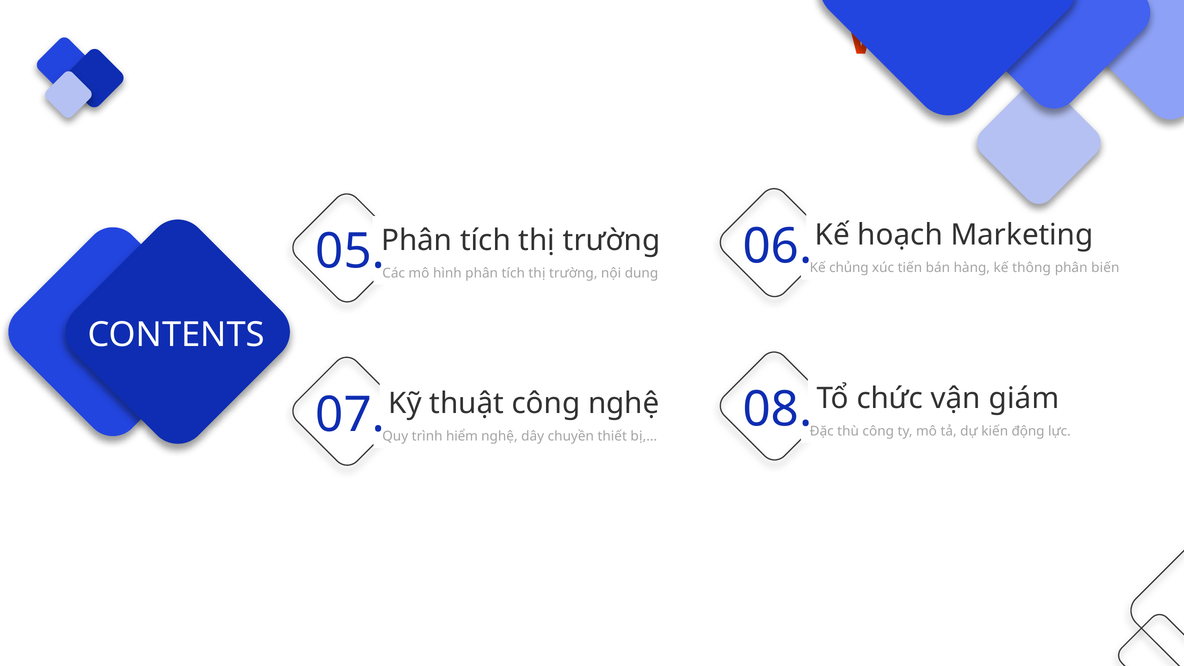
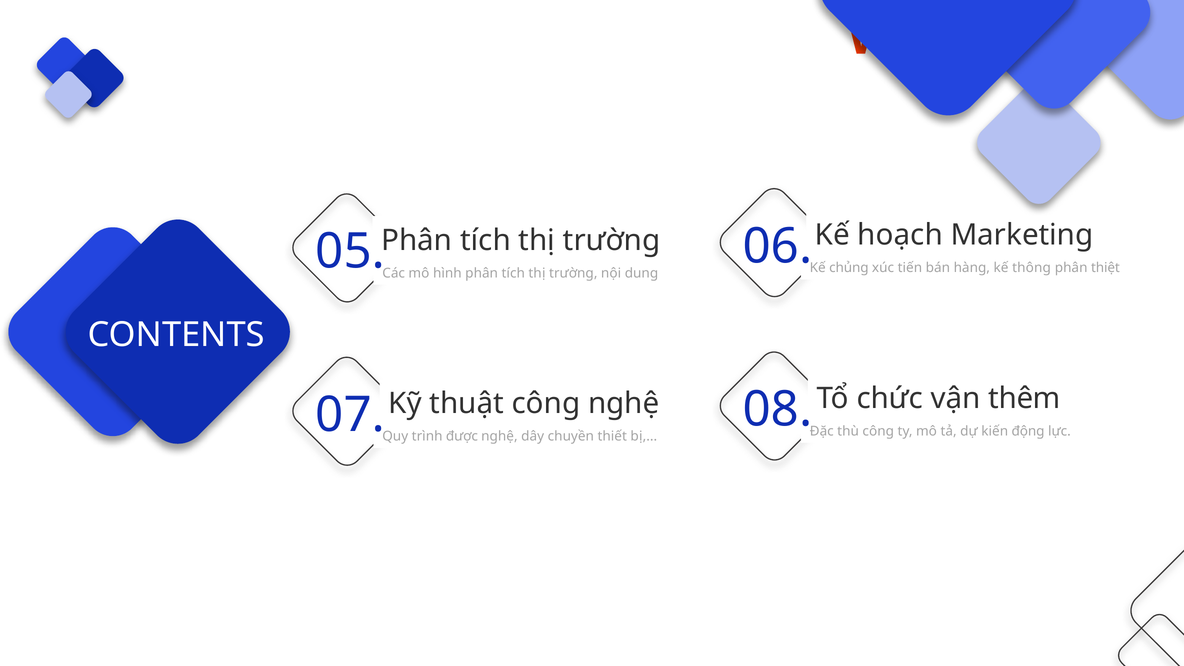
biến: biến -> thiệt (1105, 268)
giám: giám -> thêm (1024, 398)
hiểm: hiểm -> được (462, 436)
